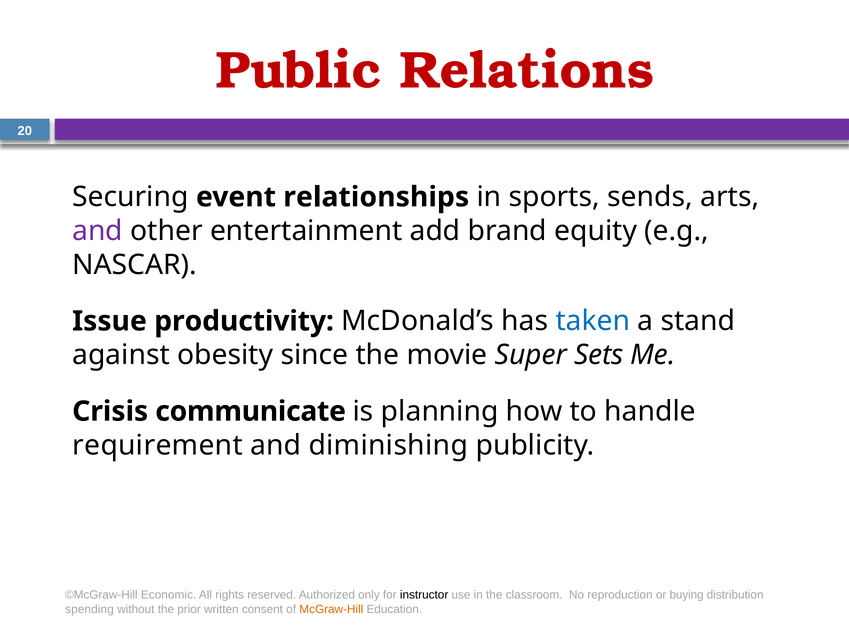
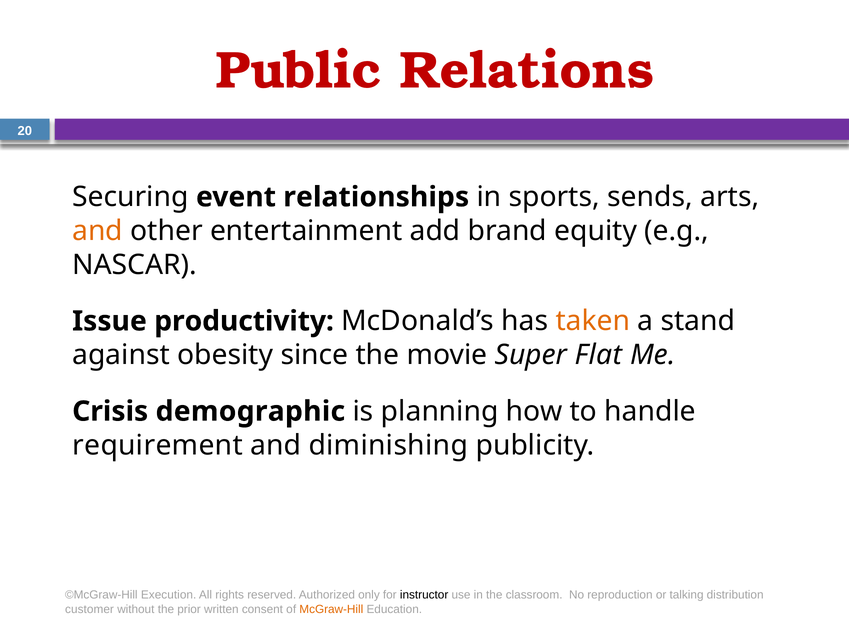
and colour: purple -> orange (98, 231)
taken colour: blue -> orange (593, 322)
Sets: Sets -> Flat (599, 355)
communicate: communicate -> demographic (250, 412)
Economic: Economic -> Execution (169, 596)
buying: buying -> talking (687, 596)
spending: spending -> customer (89, 610)
